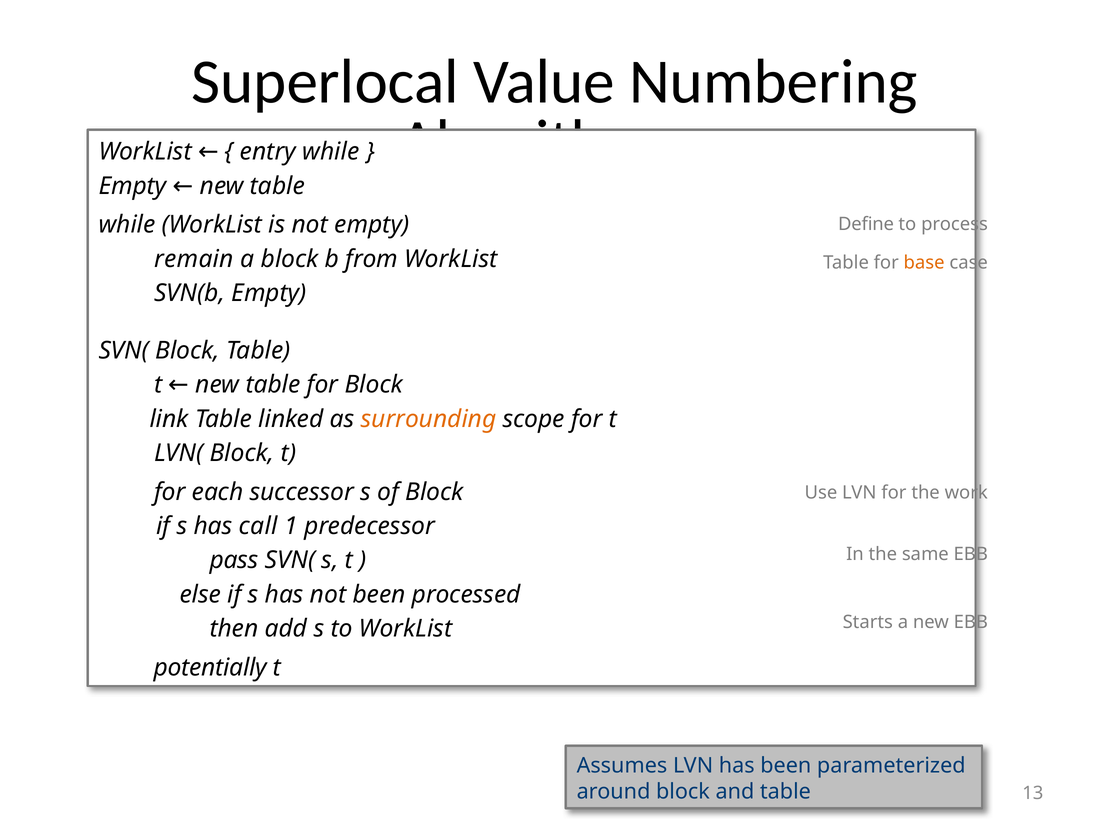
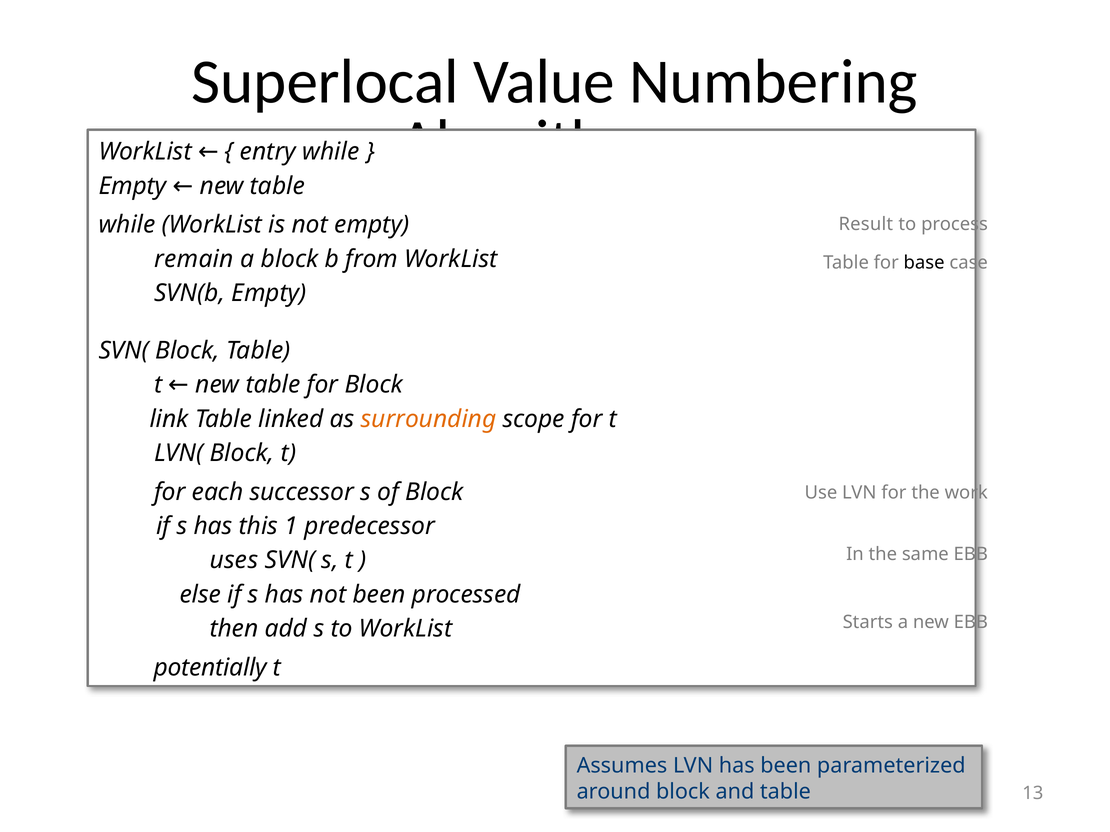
Define: Define -> Result (866, 224)
base colour: orange -> black (924, 263)
call: call -> this (258, 526)
pass: pass -> uses (234, 561)
